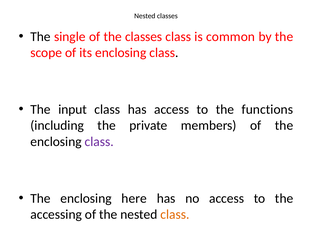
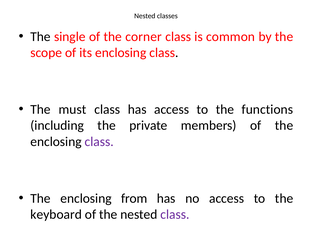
the classes: classes -> corner (144, 37)
input: input -> must (72, 109)
here: here -> from (134, 198)
accessing: accessing -> keyboard (56, 215)
class colour: orange -> purple (175, 215)
